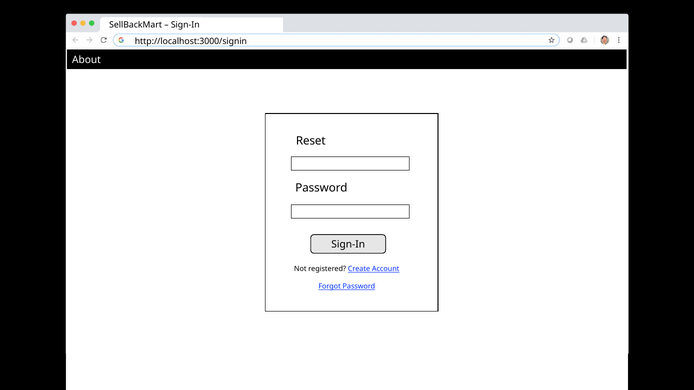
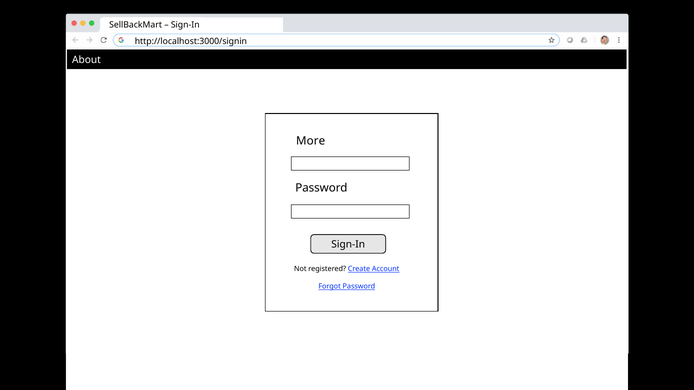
Reset: Reset -> More (311, 141)
